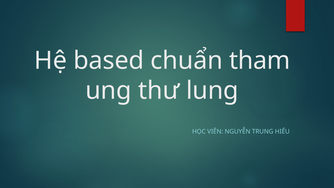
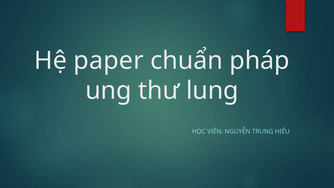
based: based -> paper (109, 60)
tham: tham -> pháp (260, 60)
